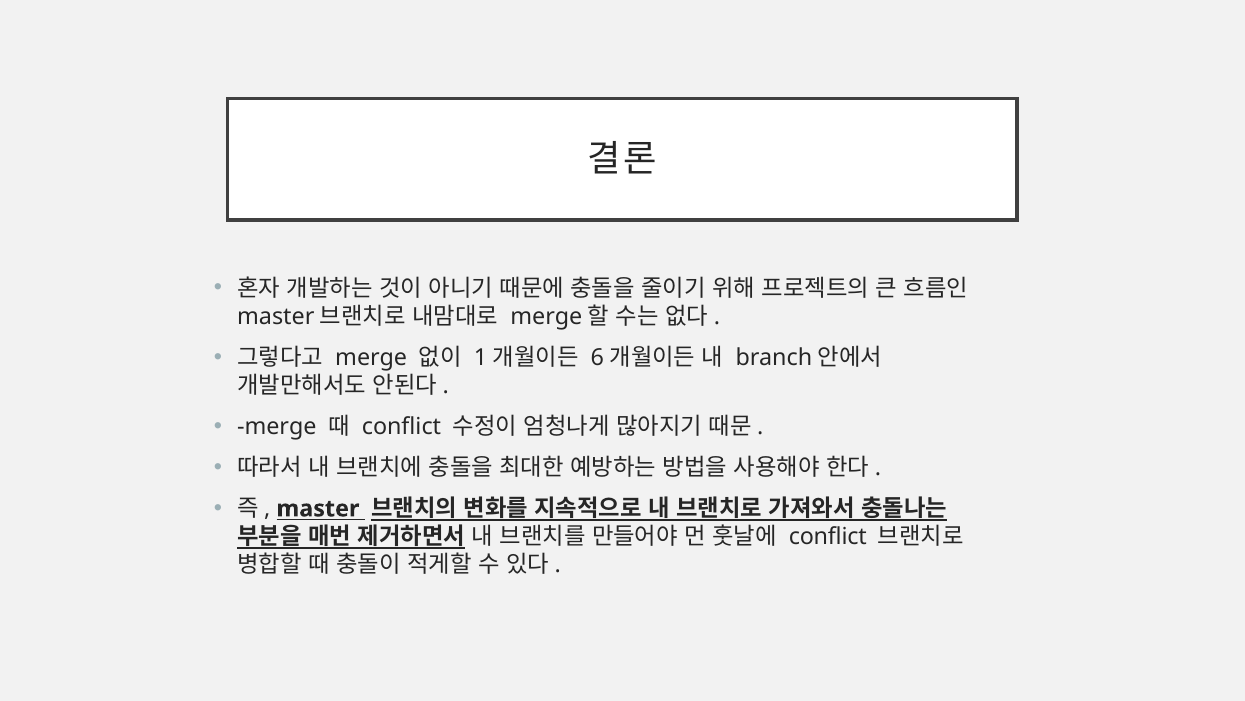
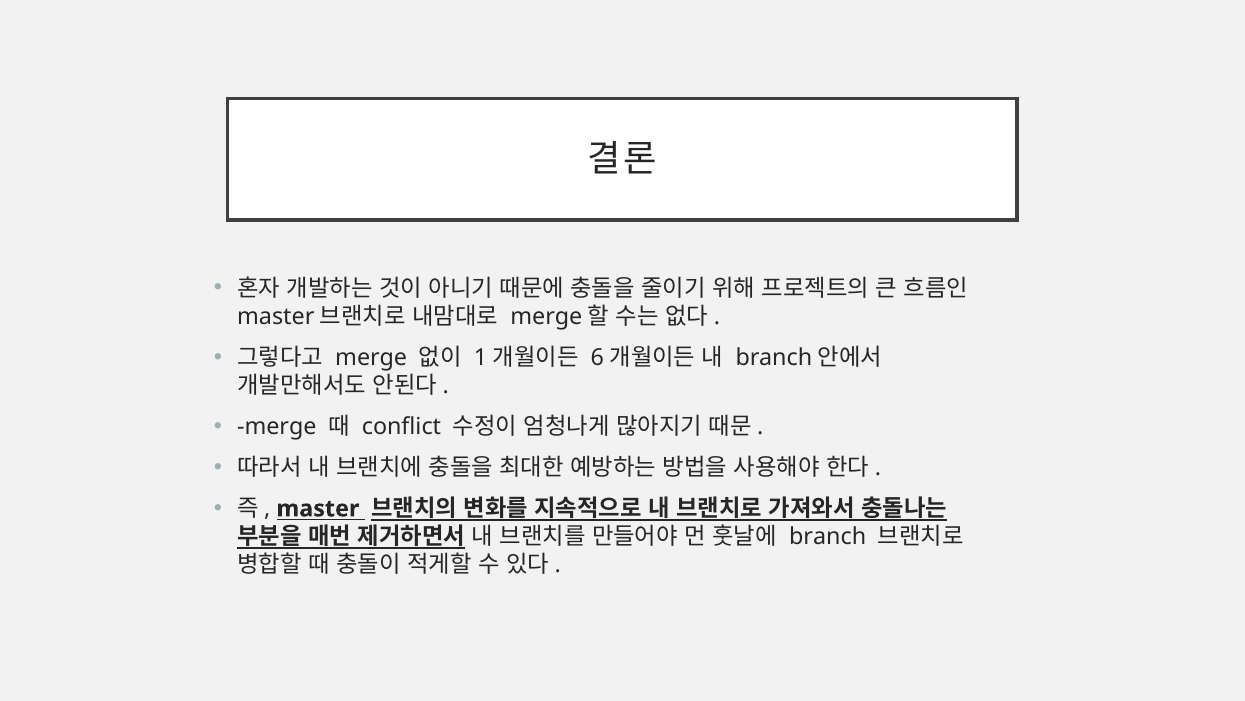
conflict: conflict -> branch (828, 536)
